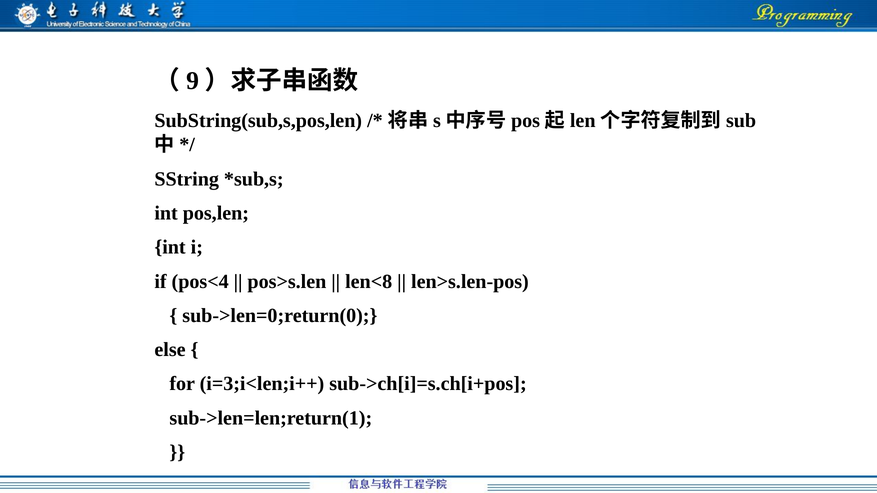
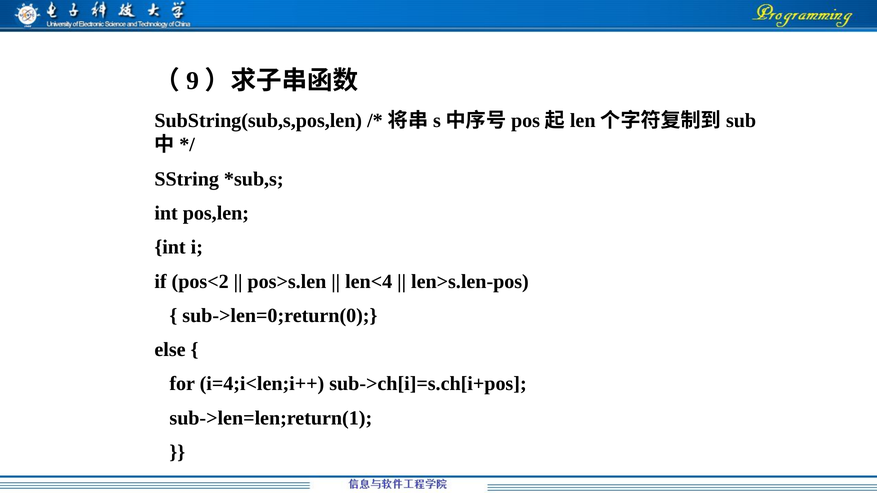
pos<4: pos<4 -> pos<2 (200, 282)
len<8: len<8 -> len<4 (369, 282)
i=3;i<len;i++: i=3;i<len;i++ -> i=4;i<len;i++ (262, 384)
